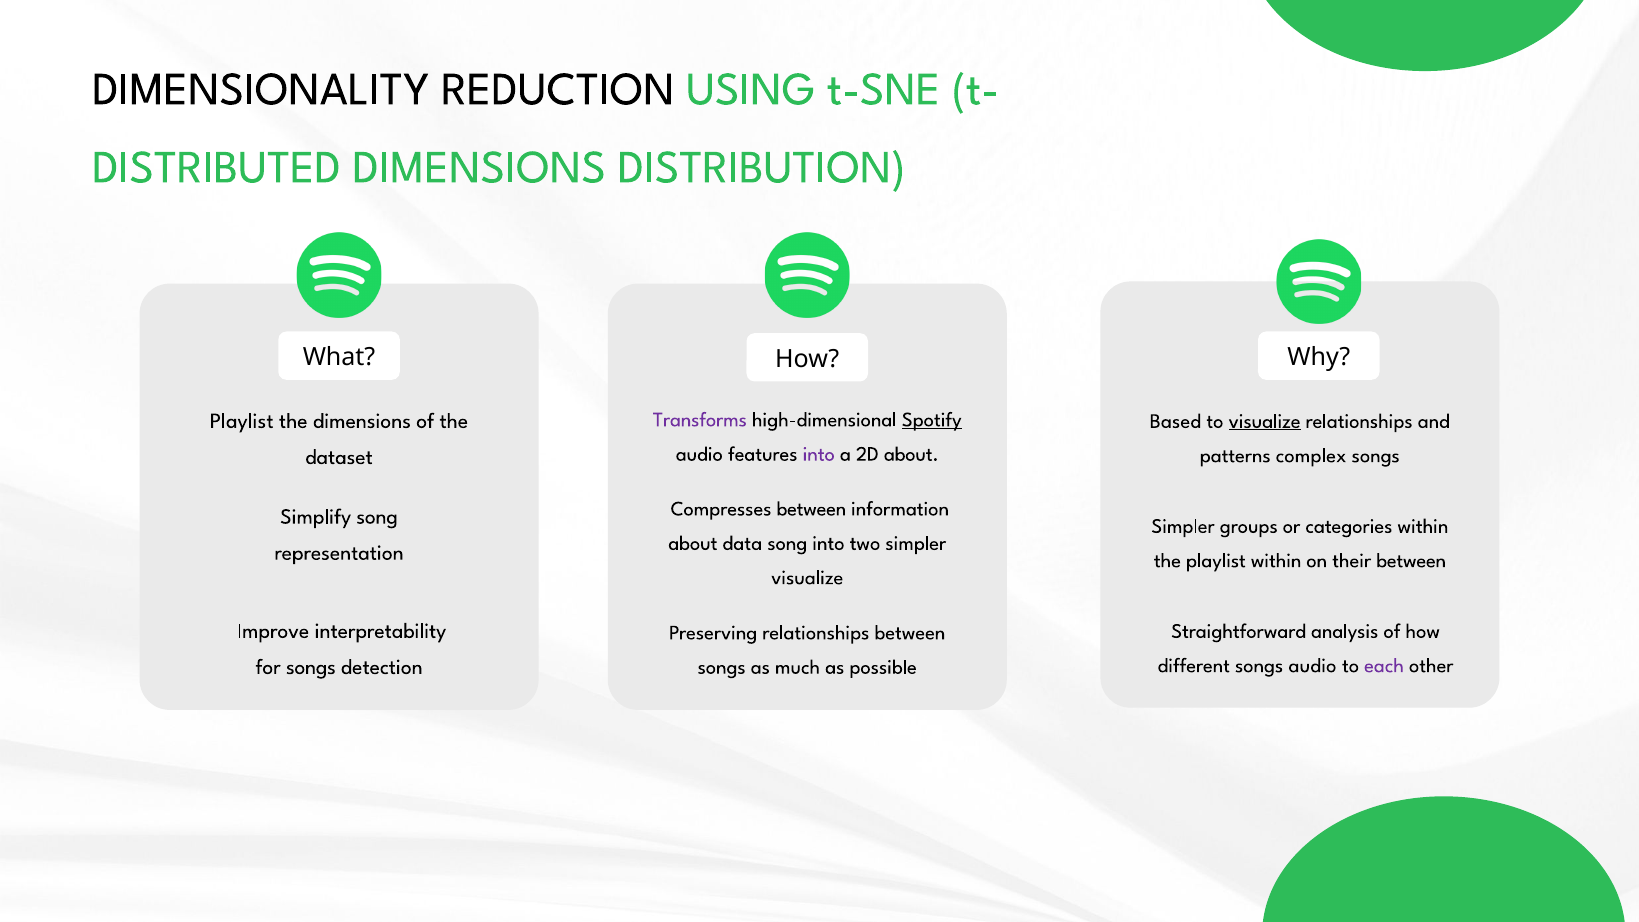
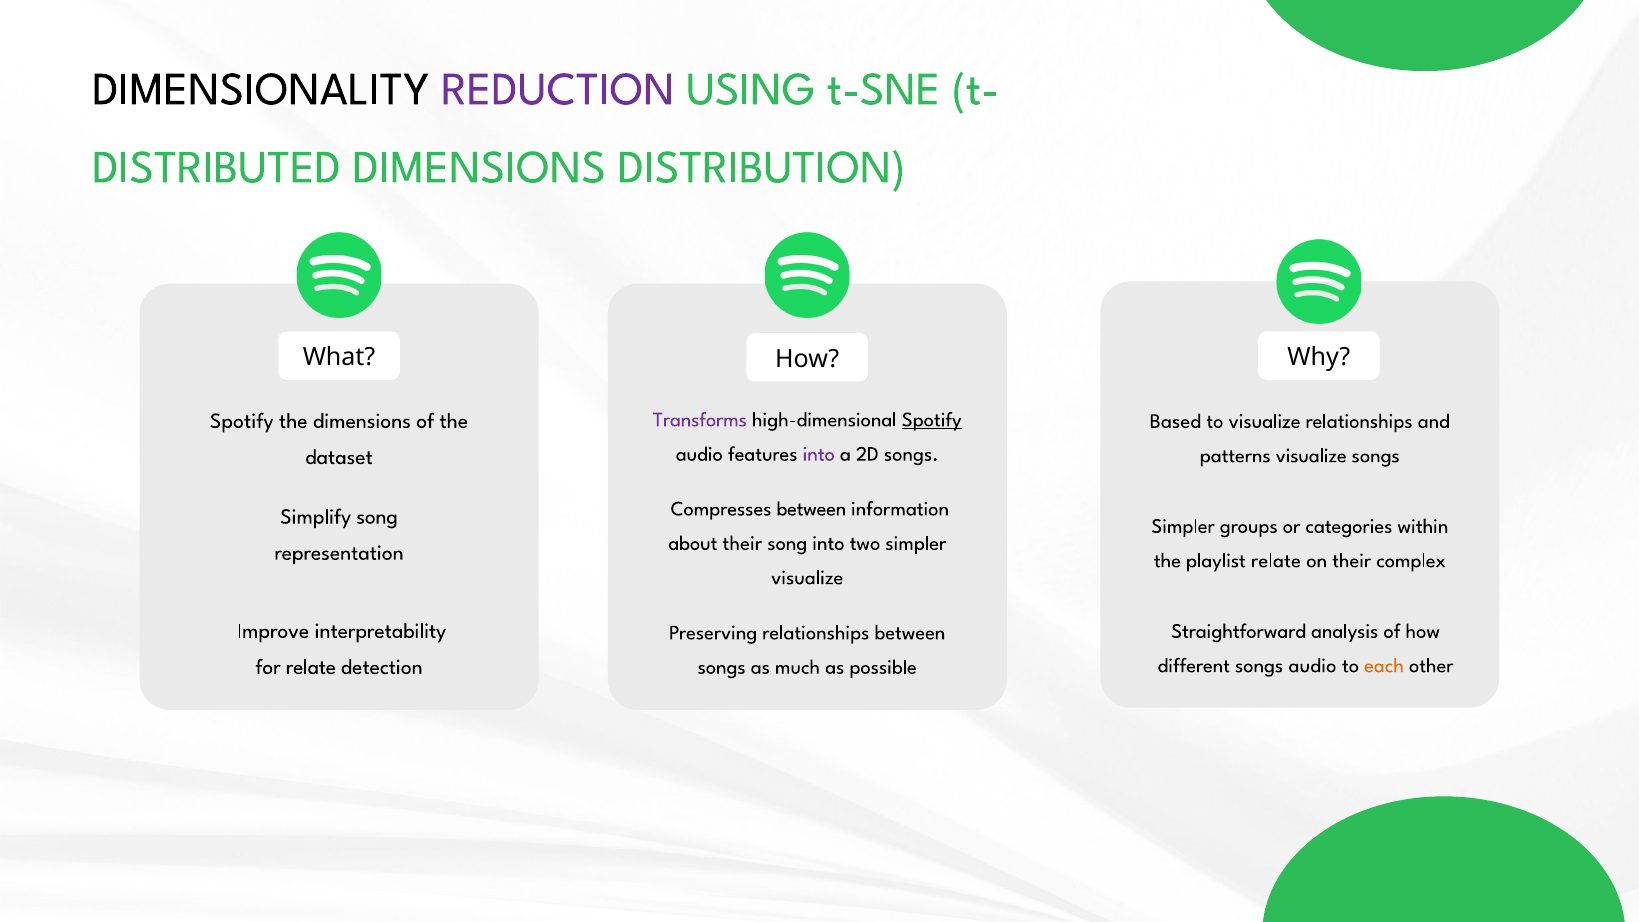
REDUCTION colour: black -> purple (558, 89)
Playlist: Playlist -> Spotify (242, 421)
visualize underline: present -> none (1265, 421)
2D about: about -> songs (911, 454)
patterns complex: complex -> visualize (1311, 455)
about data: data -> their (742, 543)
playlist within: within -> relate (1276, 560)
their between: between -> complex (1411, 560)
each colour: purple -> orange (1384, 665)
for songs: songs -> relate (311, 667)
